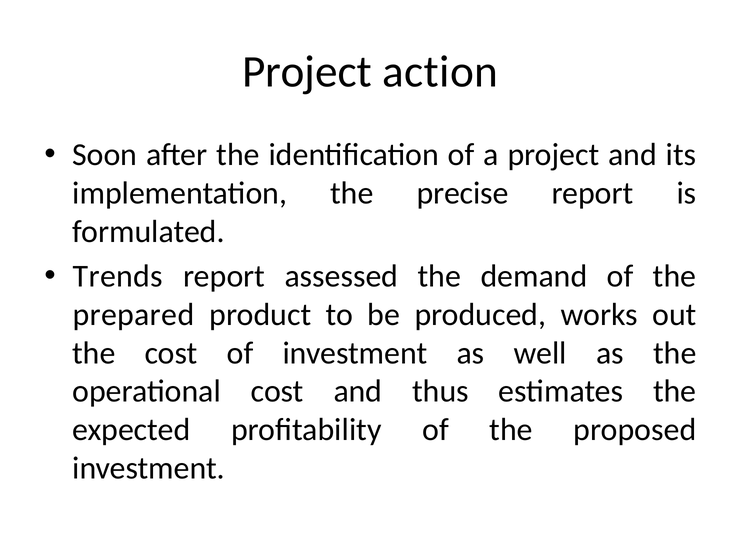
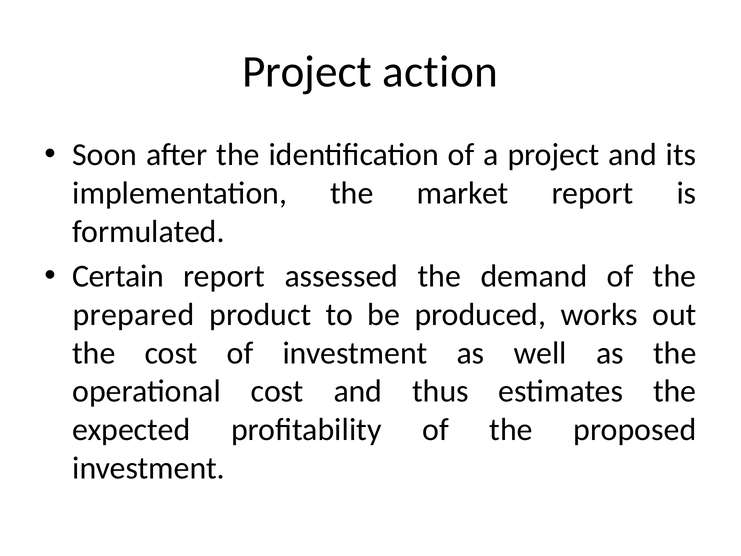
precise: precise -> market (463, 193)
Trends: Trends -> Certain (118, 276)
